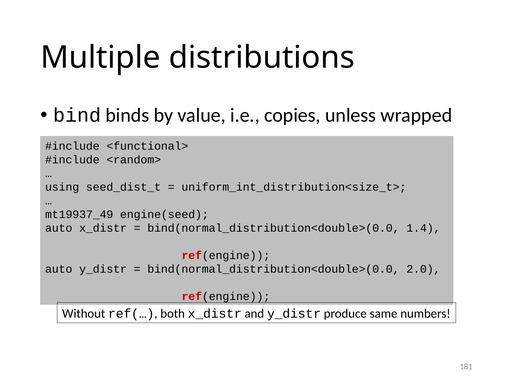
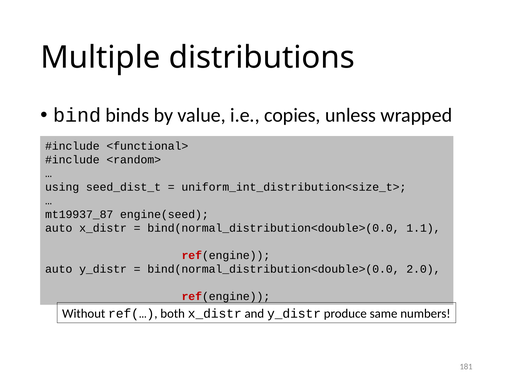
mt19937_49: mt19937_49 -> mt19937_87 (79, 215)
1.4: 1.4 -> 1.1 (423, 229)
